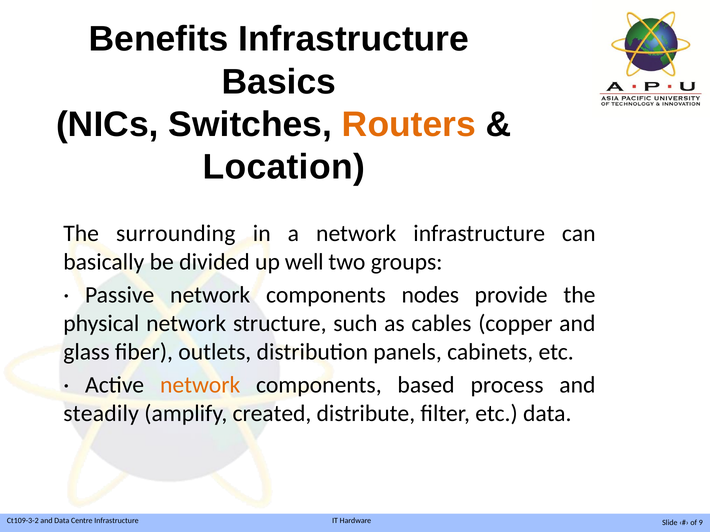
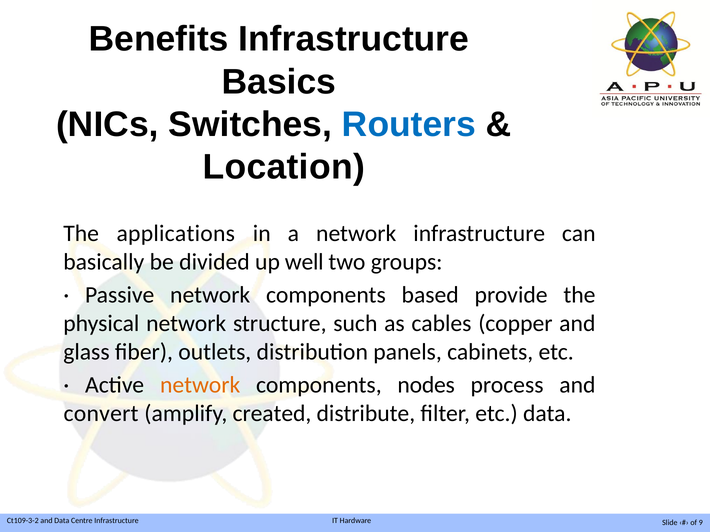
Routers colour: orange -> blue (409, 124)
surrounding: surrounding -> applications (176, 234)
nodes: nodes -> based (430, 295)
based: based -> nodes (426, 385)
steadily: steadily -> convert (101, 414)
